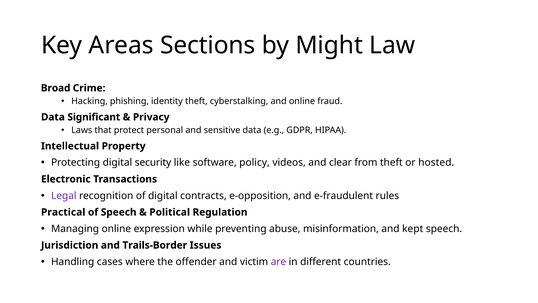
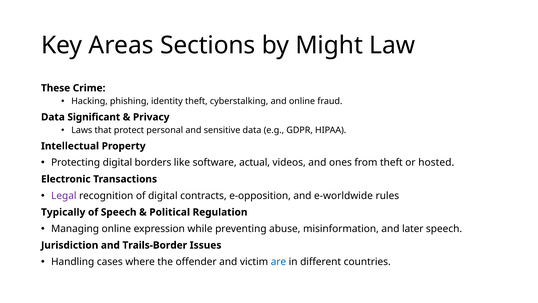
Broad: Broad -> These (56, 88)
security: security -> borders (153, 162)
policy: policy -> actual (255, 162)
clear: clear -> ones (340, 162)
e-fraudulent: e-fraudulent -> e-worldwide (343, 195)
Practical: Practical -> Typically (63, 212)
kept: kept -> later (413, 228)
are colour: purple -> blue (278, 261)
